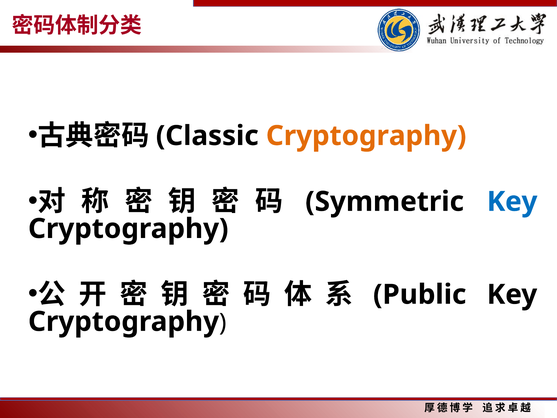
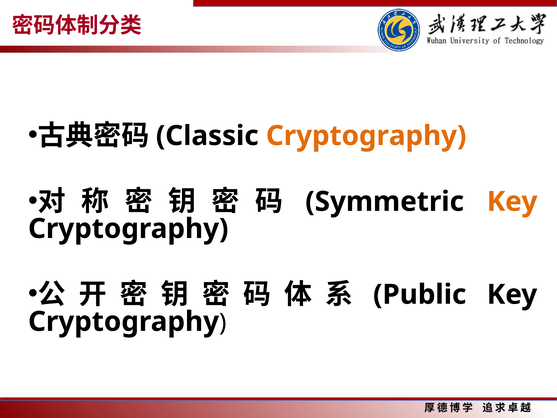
Key colour: blue -> orange (512, 202)
